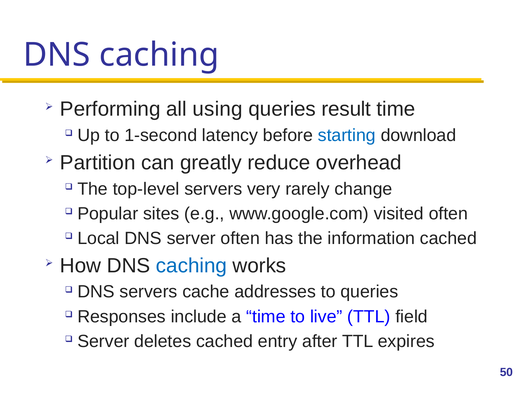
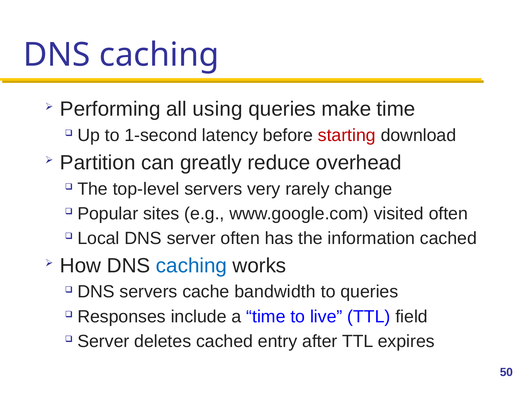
result: result -> make (346, 109)
starting colour: blue -> red (347, 136)
addresses: addresses -> bandwidth (275, 292)
